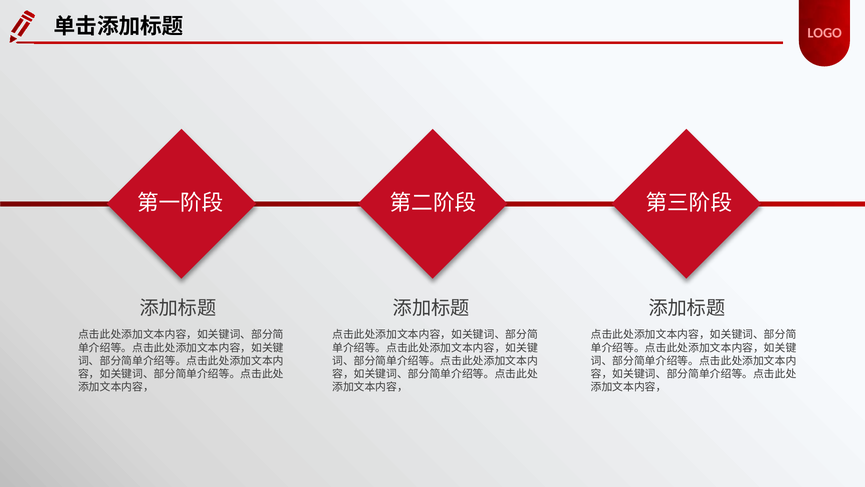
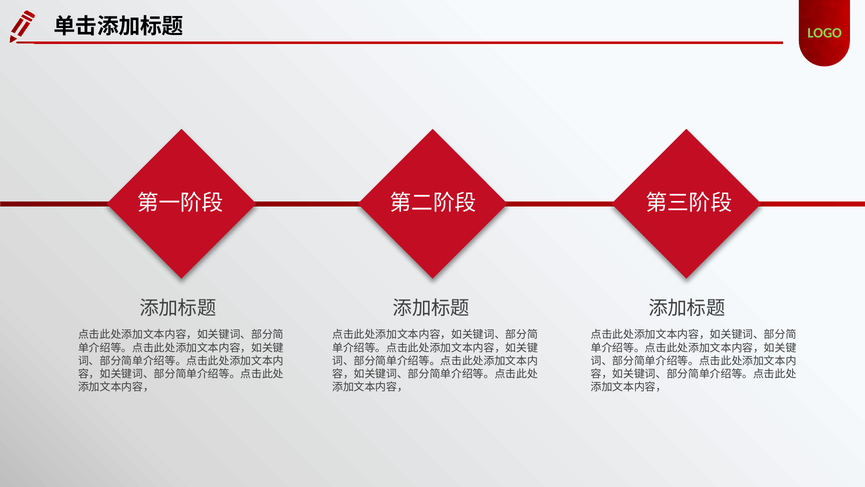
LOGO colour: pink -> light green (825, 33)
